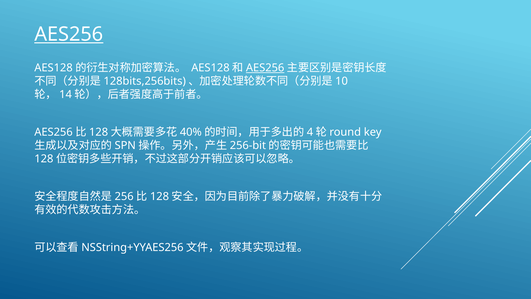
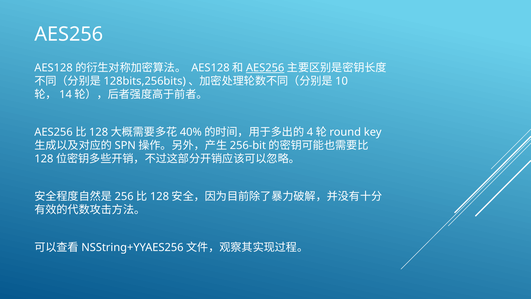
AES256 underline: present -> none (69, 34)
